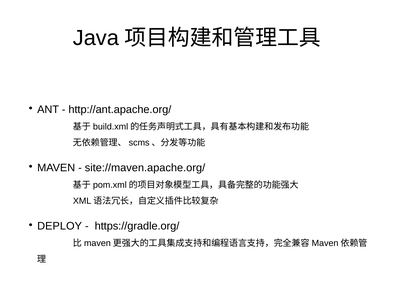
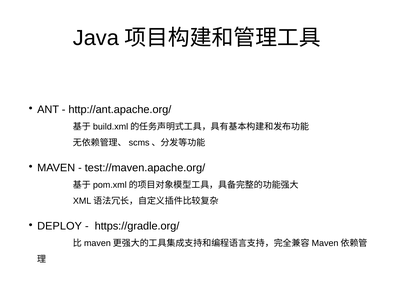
site://maven.apache.org/: site://maven.apache.org/ -> test://maven.apache.org/ (145, 168)
